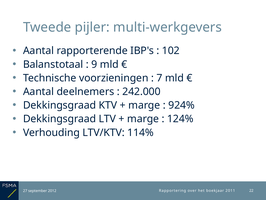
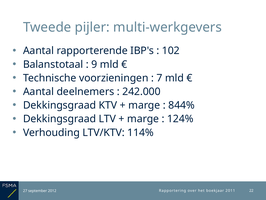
924%: 924% -> 844% (181, 105)
